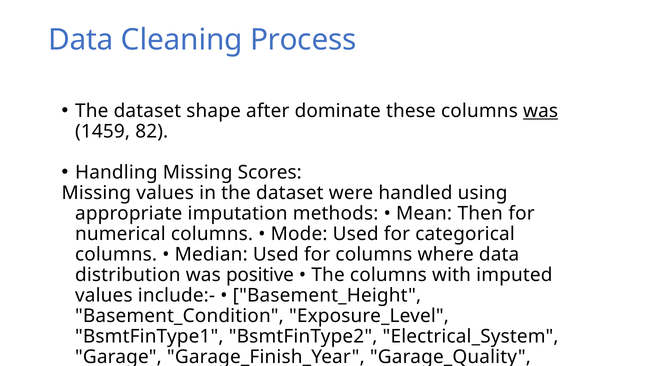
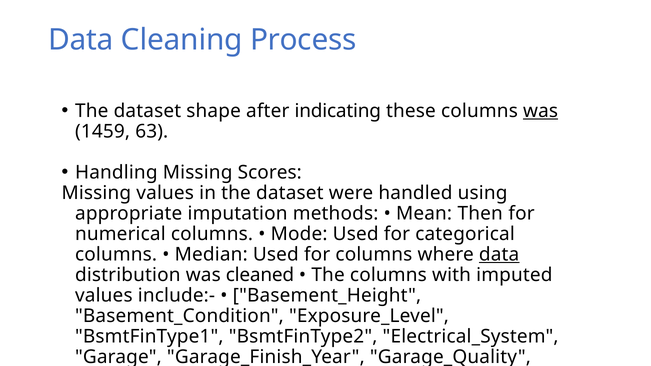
dominate: dominate -> indicating (338, 111)
82: 82 -> 63 (152, 131)
data underline: none -> present (499, 254)
positive: positive -> cleaned (260, 275)
